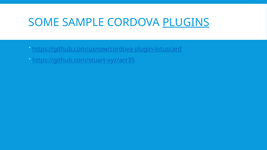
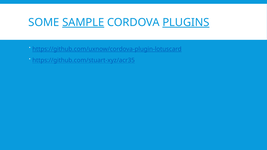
SAMPLE underline: none -> present (83, 22)
